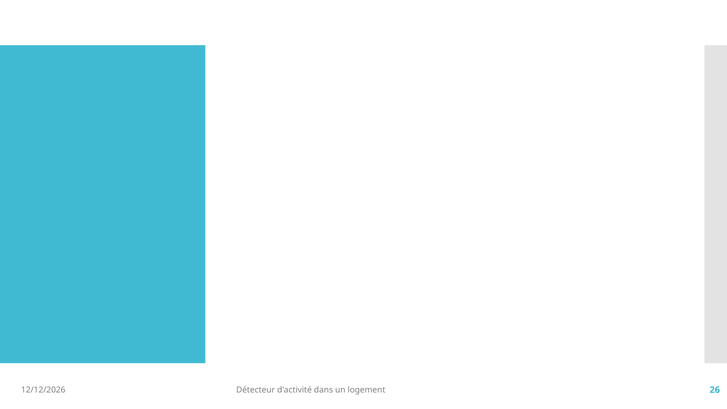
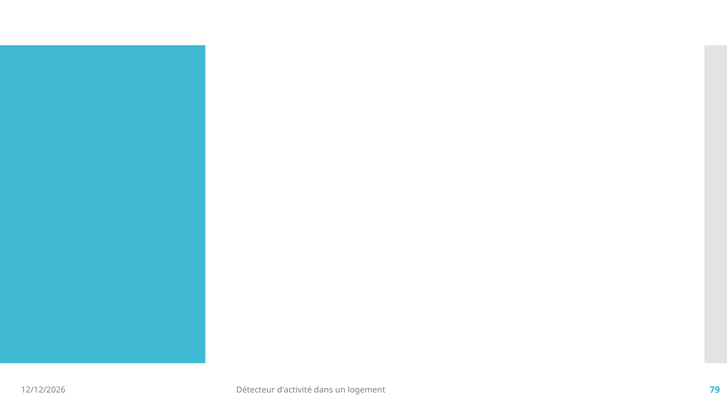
26: 26 -> 79 (715, 390)
